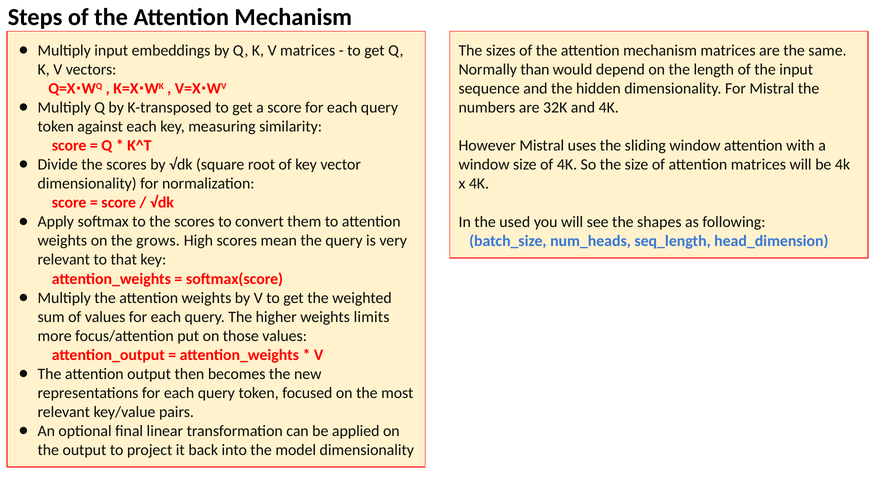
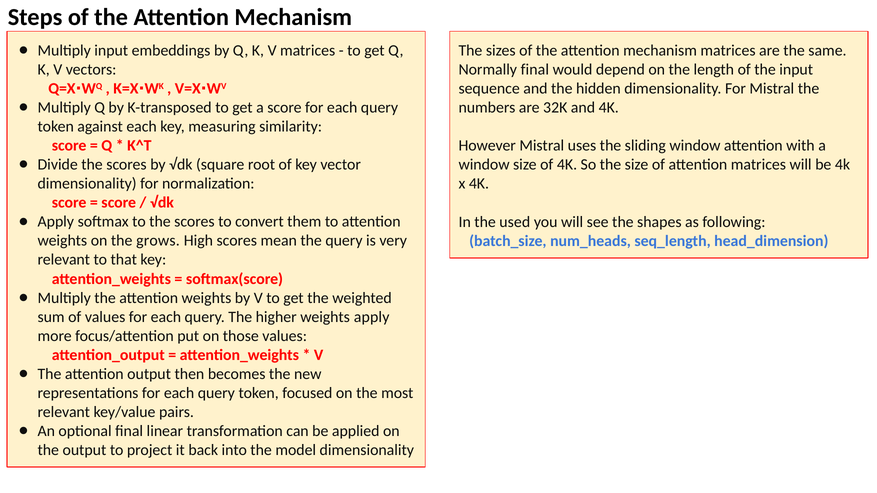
Normally than: than -> final (535, 70)
weights limits: limits -> apply (372, 317)
